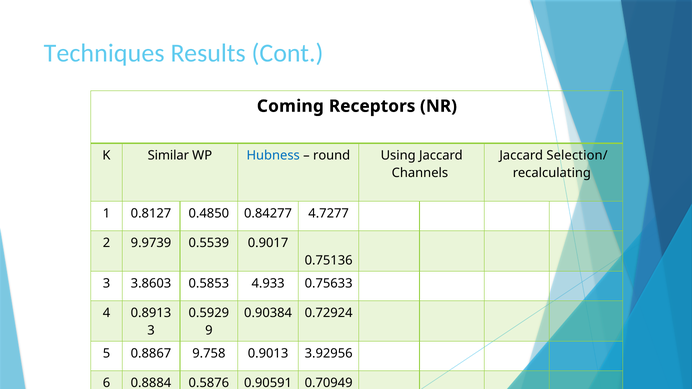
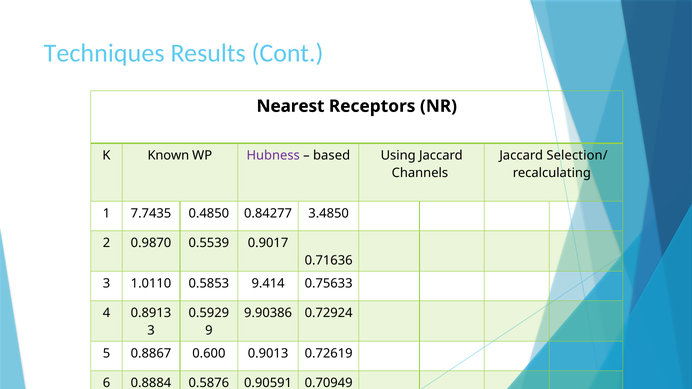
Coming: Coming -> Nearest (290, 106)
Similar: Similar -> Known (168, 155)
Hubness colour: blue -> purple (273, 155)
round: round -> based (332, 155)
0.8127: 0.8127 -> 7.7435 (151, 214)
4.7277: 4.7277 -> 3.4850 (329, 214)
9.9739: 9.9739 -> 0.9870 (151, 243)
0.75136: 0.75136 -> 0.71636 (329, 261)
3.8603: 3.8603 -> 1.0110 (151, 284)
4.933: 4.933 -> 9.414 (268, 284)
0.90384: 0.90384 -> 9.90386 (268, 313)
9.758: 9.758 -> 0.600 (209, 354)
3.92956: 3.92956 -> 0.72619 (329, 354)
